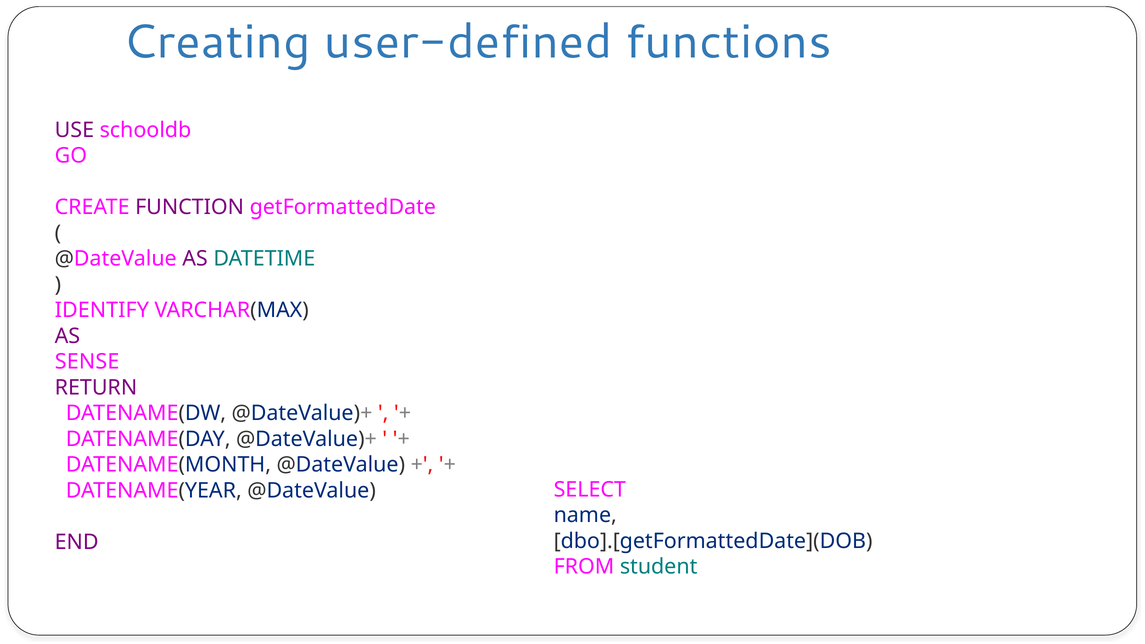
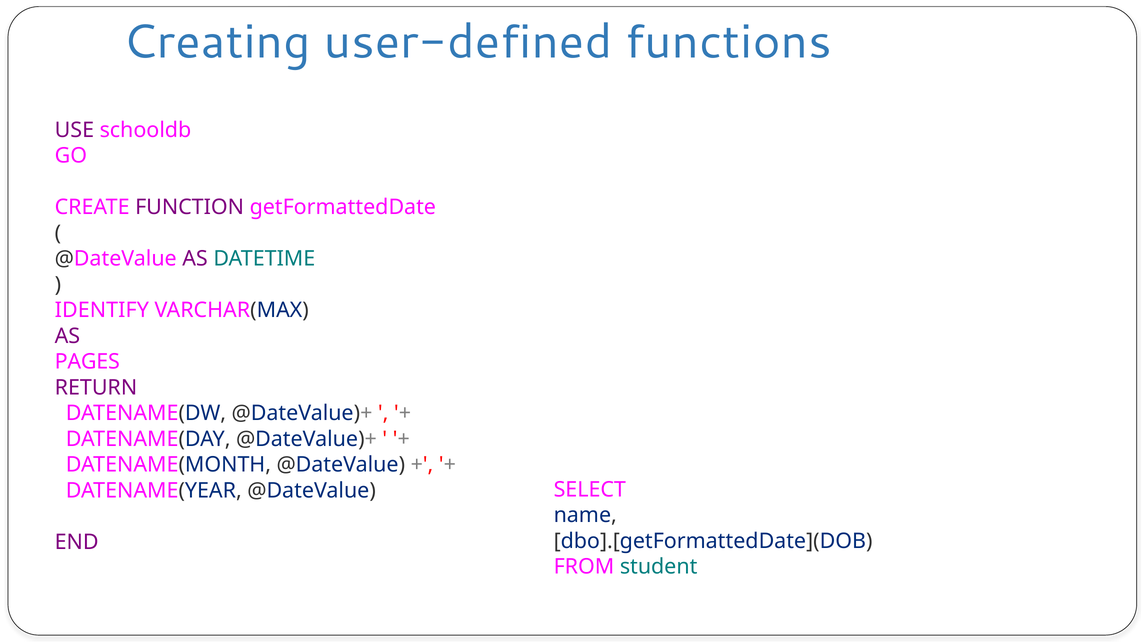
SENSE: SENSE -> PAGES (87, 362)
